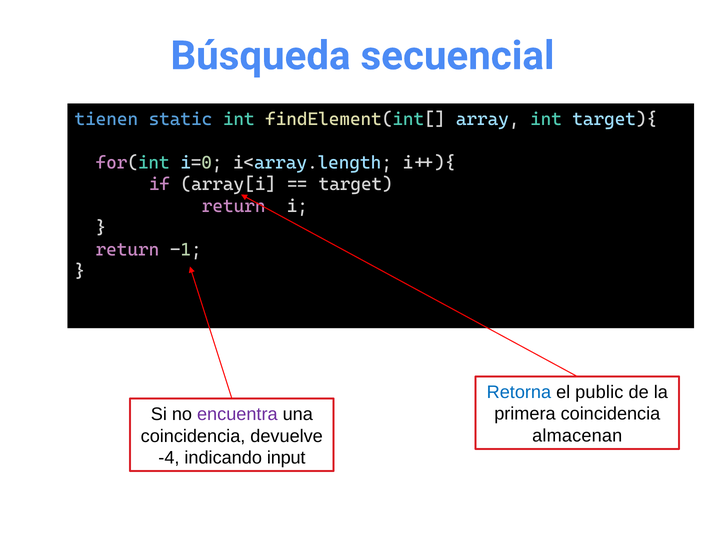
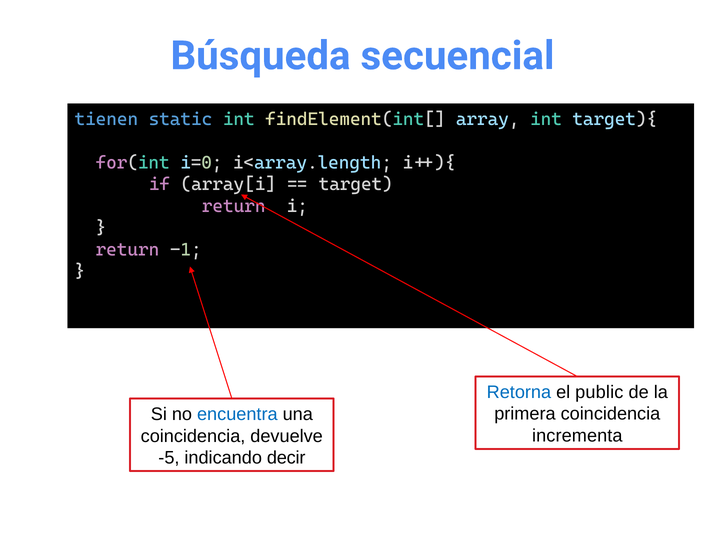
encuentra colour: purple -> blue (237, 414)
almacenan: almacenan -> incrementa (577, 436)
-4: -4 -> -5 (169, 458)
input: input -> decir (286, 458)
